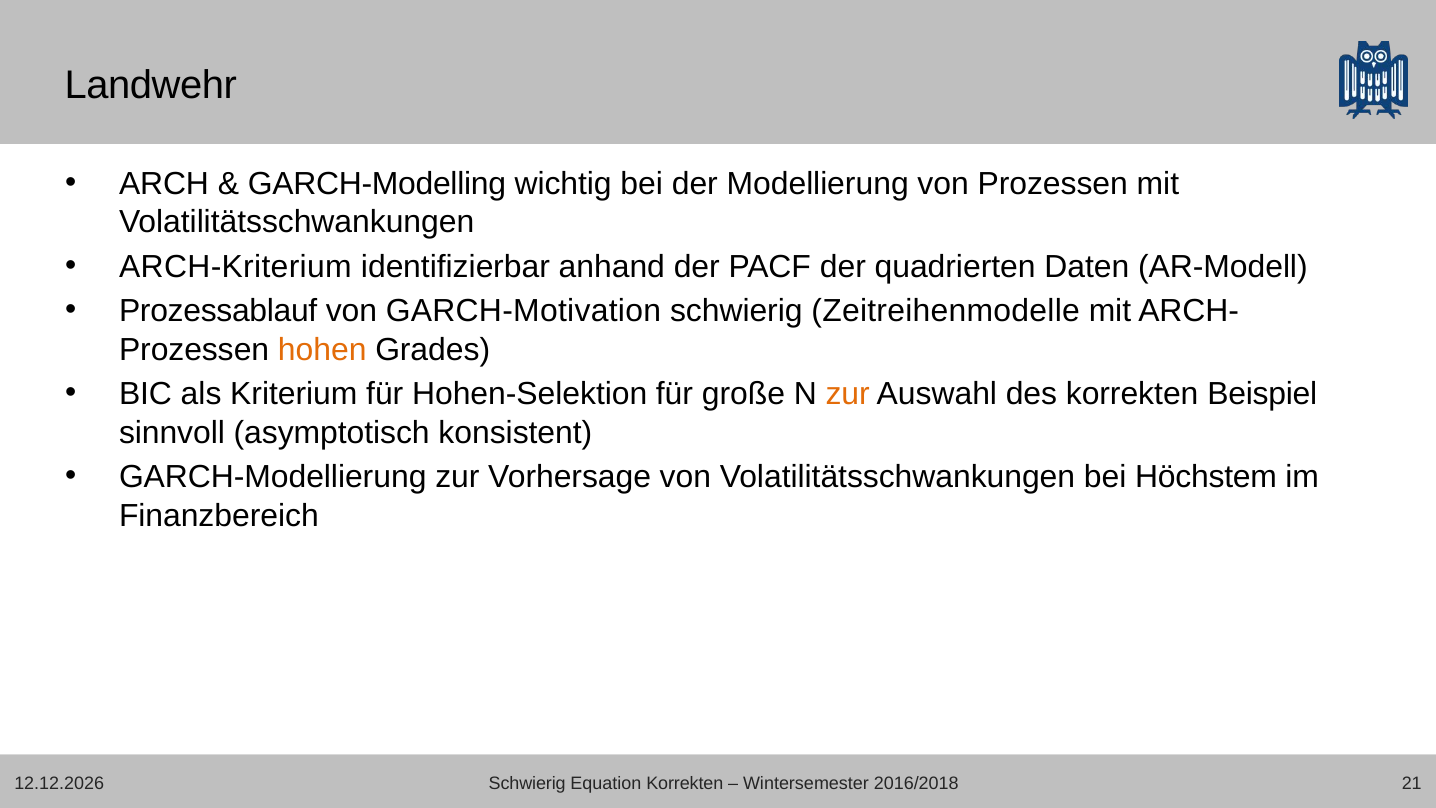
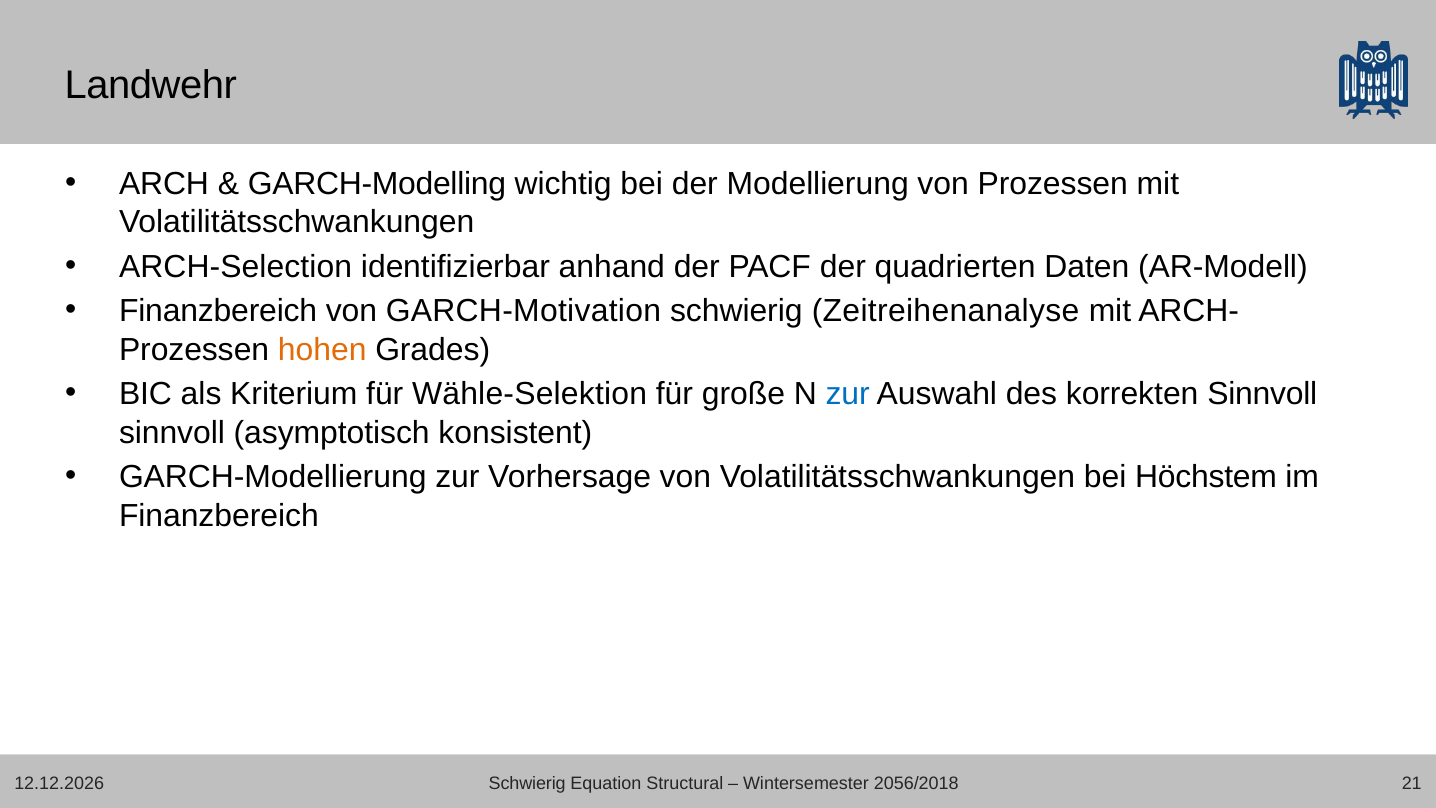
ARCH-Kriterium: ARCH-Kriterium -> ARCH-Selection (236, 267)
Prozessablauf: Prozessablauf -> Finanzbereich (218, 311)
Zeitreihenmodelle: Zeitreihenmodelle -> Zeitreihenanalyse (946, 311)
Hohen-Selektion: Hohen-Selektion -> Wähle-Selektion (530, 394)
zur colour: orange -> blue (848, 394)
korrekten Beispiel: Beispiel -> Sinnvoll (1262, 394)
Equation Korrekten: Korrekten -> Structural (685, 783)
2016/2018: 2016/2018 -> 2056/2018 (916, 783)
